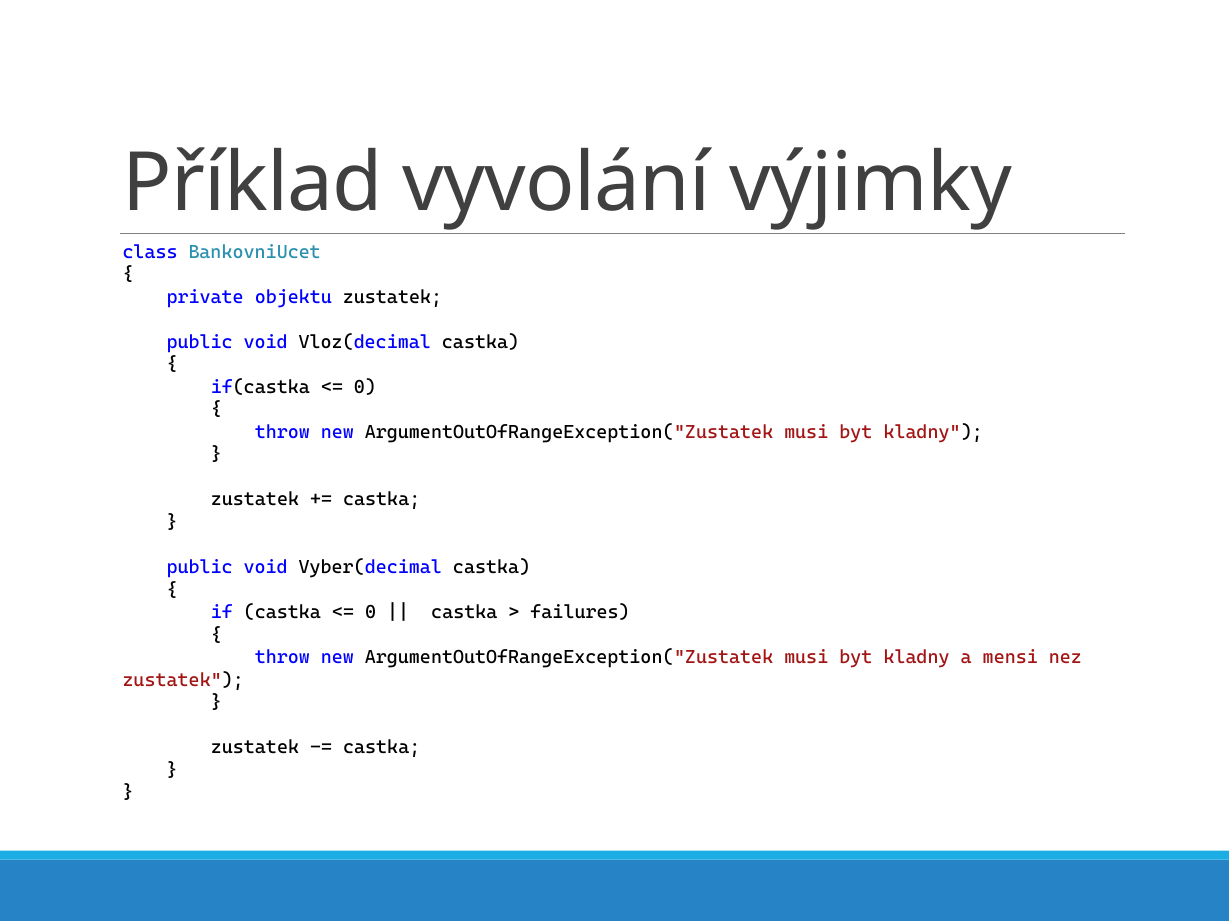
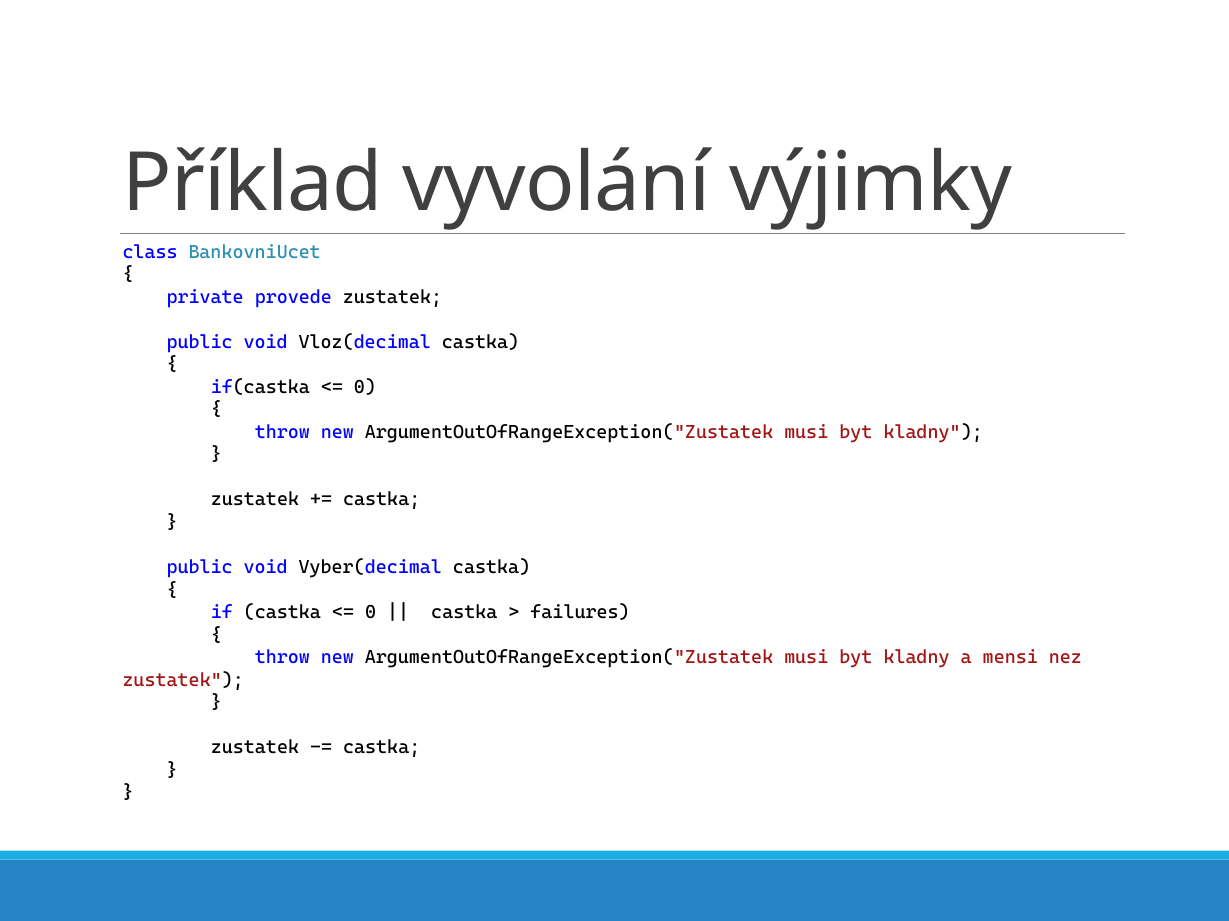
objektu: objektu -> provede (293, 297)
